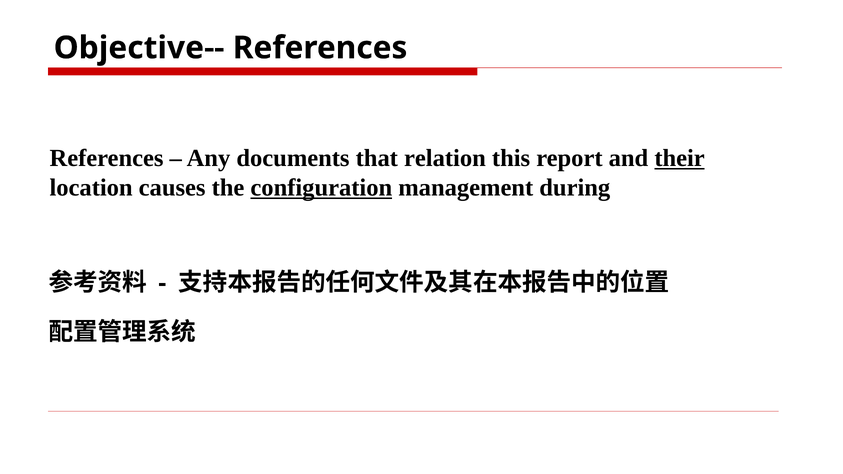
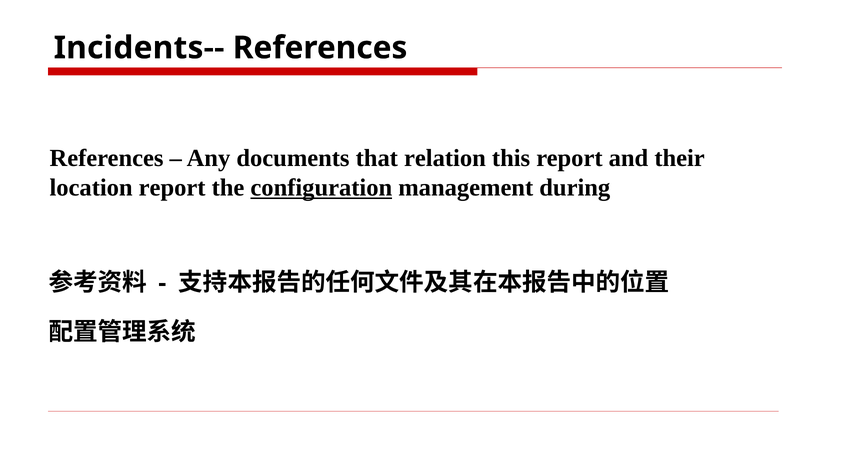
Objective--: Objective-- -> Incidents-- (139, 48)
their underline: present -> none (680, 158)
location causes: causes -> report (172, 188)
